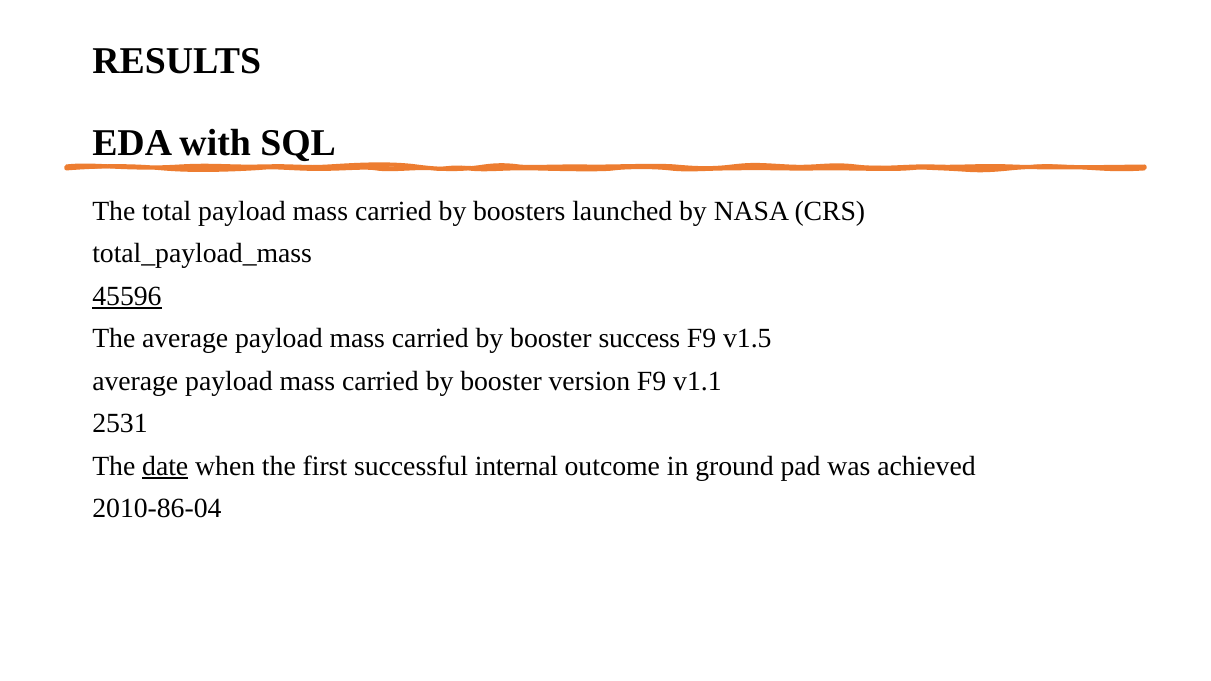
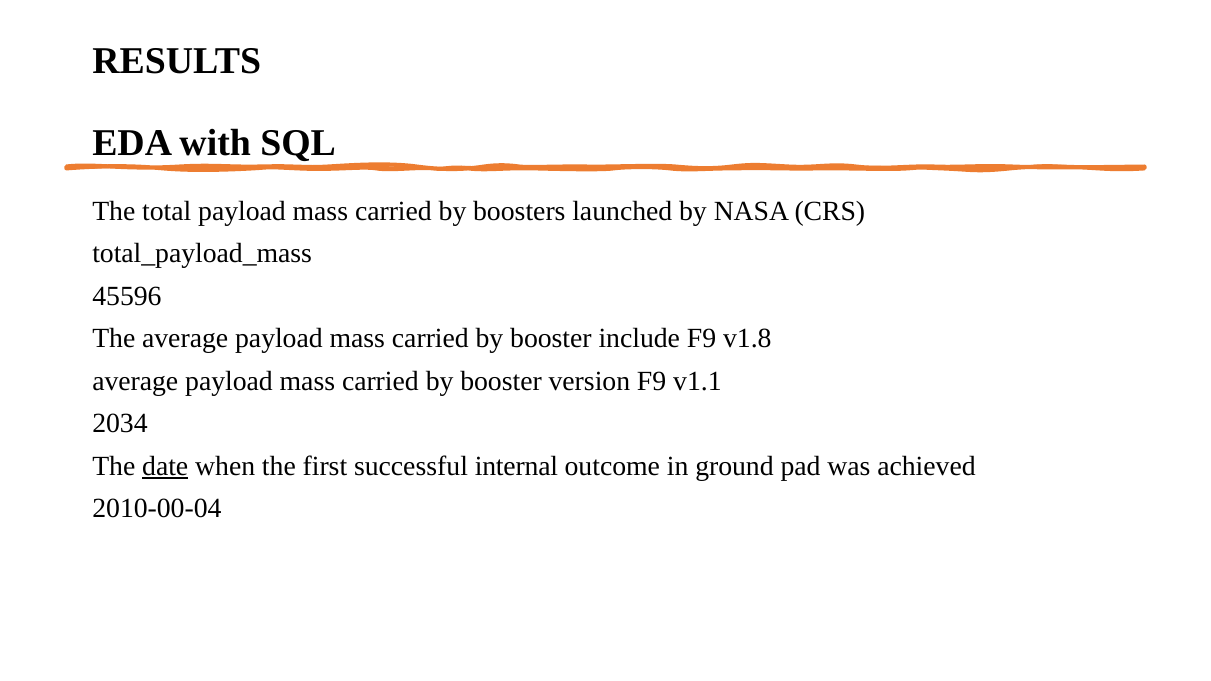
45596 underline: present -> none (127, 296)
success: success -> include (639, 339)
v1.5: v1.5 -> v1.8 (747, 339)
2531: 2531 -> 2034 (120, 424)
2010-86-04: 2010-86-04 -> 2010-00-04 (157, 509)
